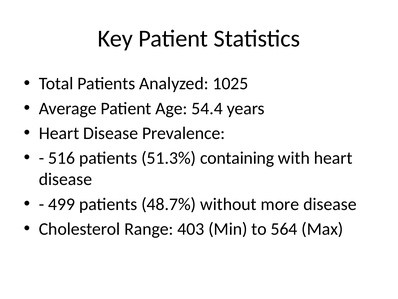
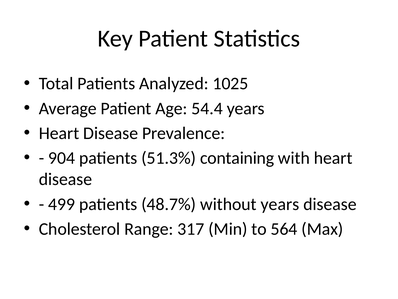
516: 516 -> 904 (62, 158)
without more: more -> years (280, 204)
403: 403 -> 317 (191, 229)
